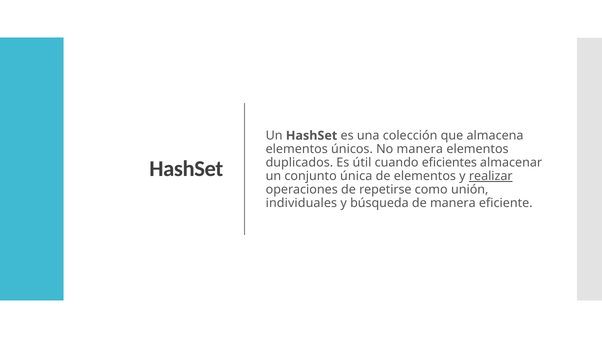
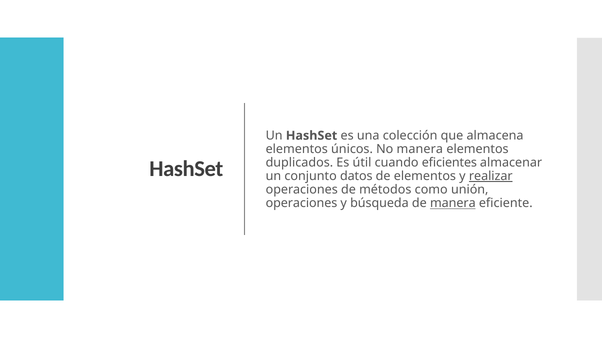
única: única -> datos (356, 177)
repetirse: repetirse -> métodos (385, 190)
individuales: individuales -> operaciones (301, 204)
manera underline: none -> present (453, 204)
